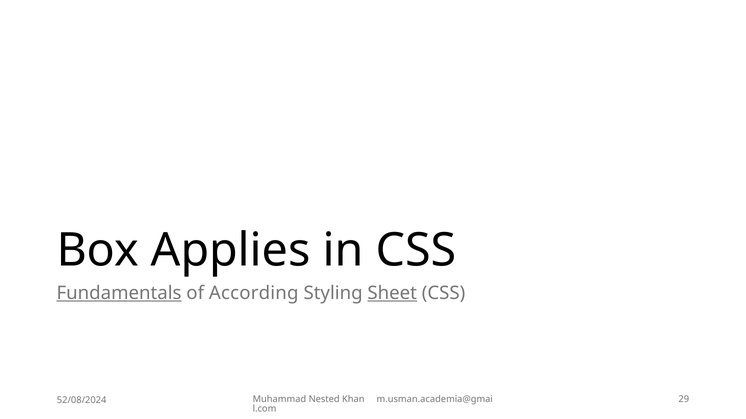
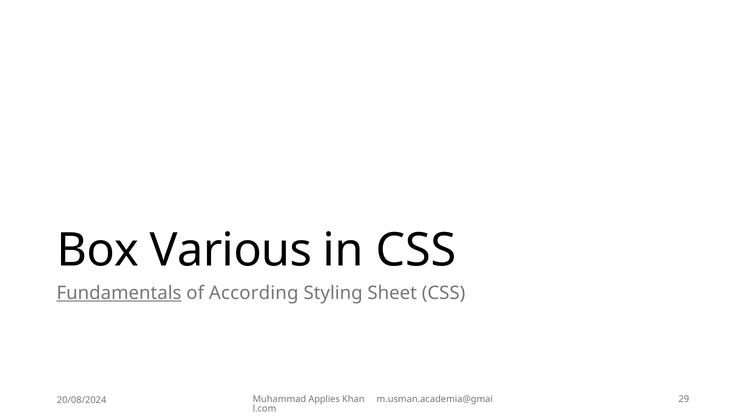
Applies: Applies -> Various (231, 251)
Sheet underline: present -> none (392, 294)
Nested: Nested -> Applies (324, 400)
52/08/2024: 52/08/2024 -> 20/08/2024 (82, 401)
